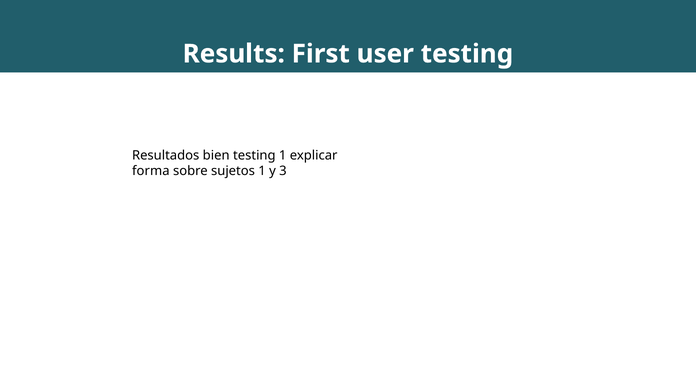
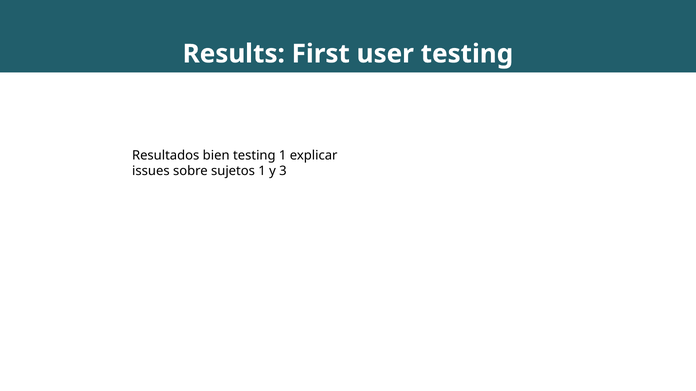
forma: forma -> issues (151, 171)
